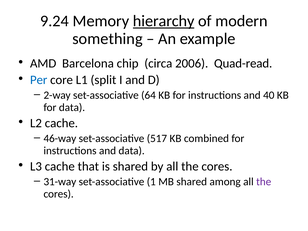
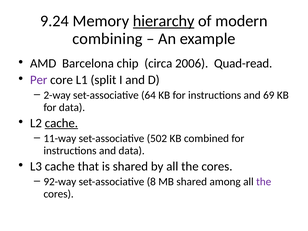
something: something -> combining (107, 39)
Per colour: blue -> purple (39, 80)
40: 40 -> 69 (269, 95)
cache underline: none -> present (61, 123)
46-way: 46-way -> 11-way (60, 138)
517: 517 -> 502 (157, 138)
31-way: 31-way -> 92-way (60, 182)
1: 1 -> 8 (151, 182)
